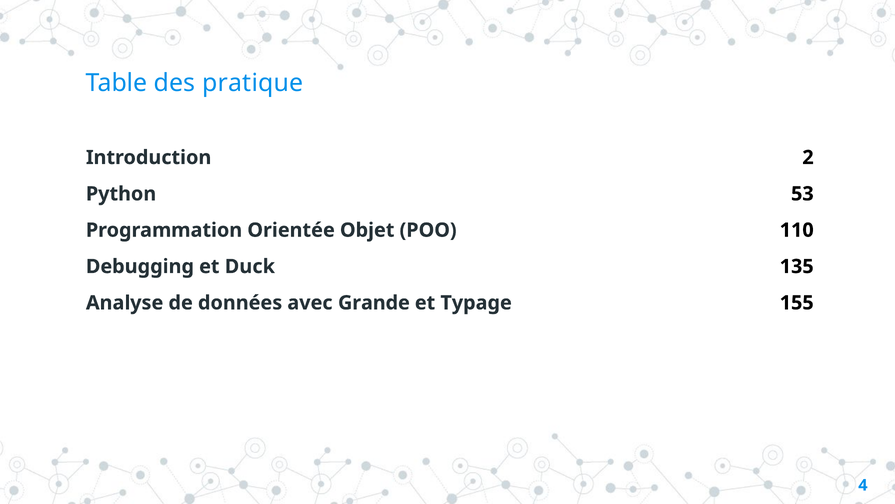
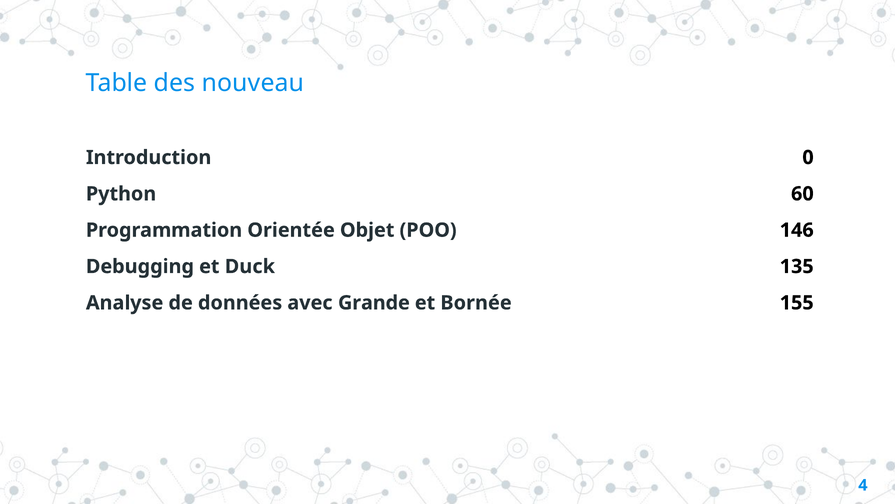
pratique: pratique -> nouveau (253, 83)
2: 2 -> 0 (808, 157)
53: 53 -> 60 (802, 194)
110: 110 -> 146 (797, 230)
Typage: Typage -> Bornée (476, 303)
